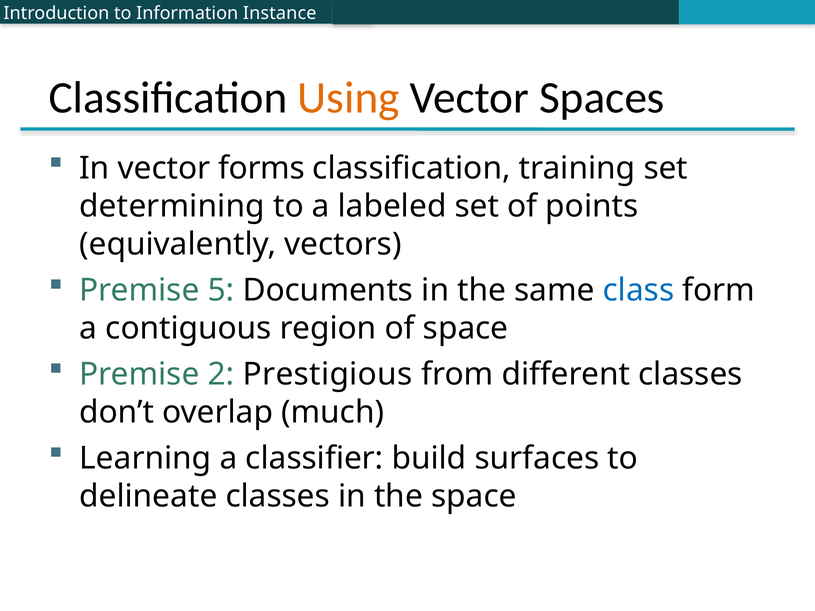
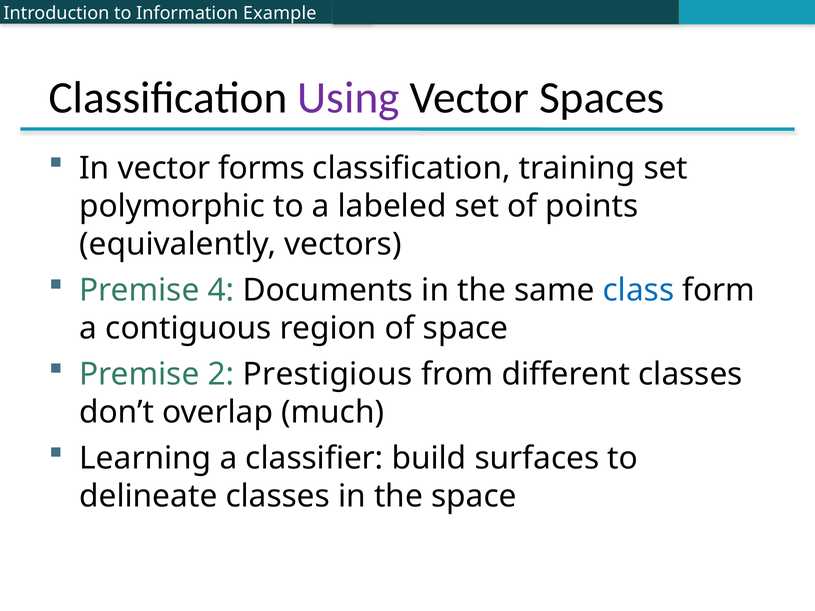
Instance: Instance -> Example (280, 13)
Using colour: orange -> purple (349, 98)
determining: determining -> polymorphic (172, 206)
5: 5 -> 4 (221, 290)
